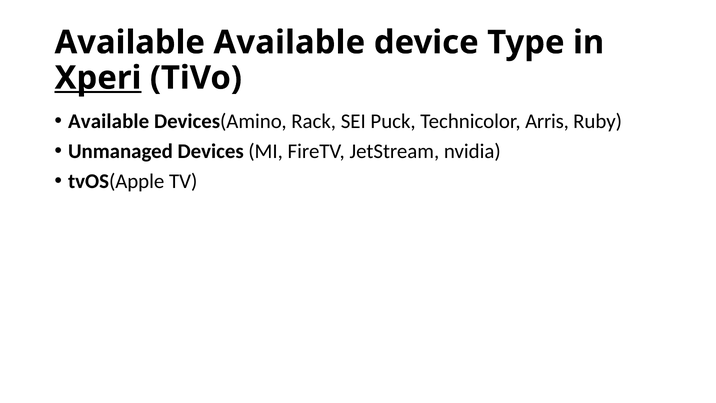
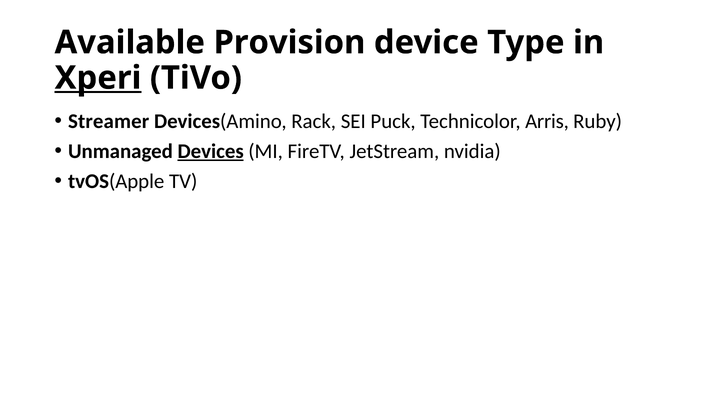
Available Available: Available -> Provision (289, 42)
Available: Available -> Streamer (109, 121)
Devices underline: none -> present (211, 151)
